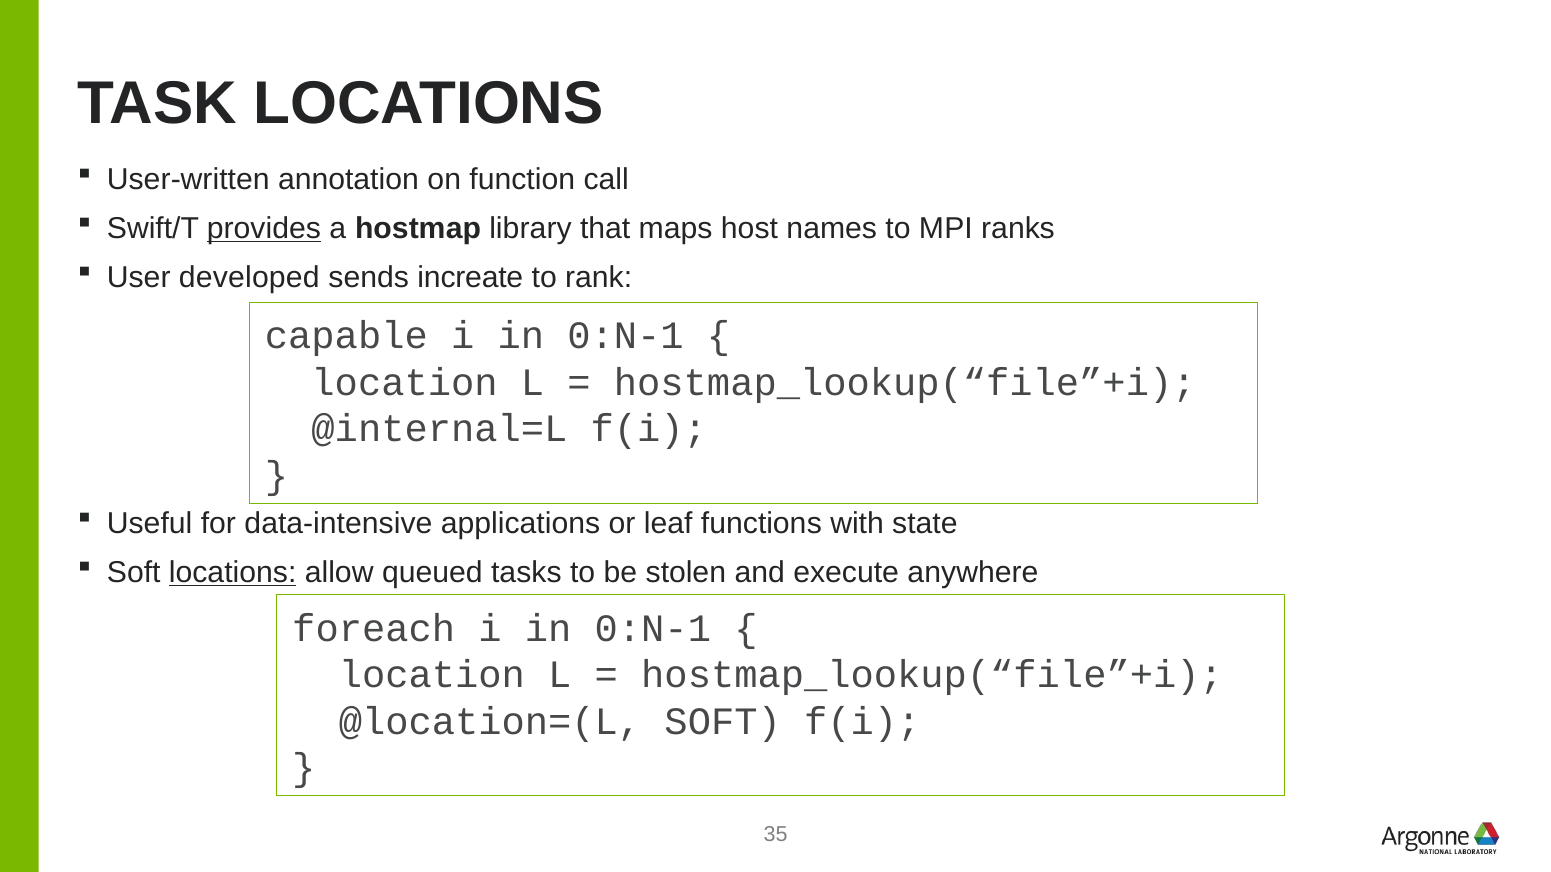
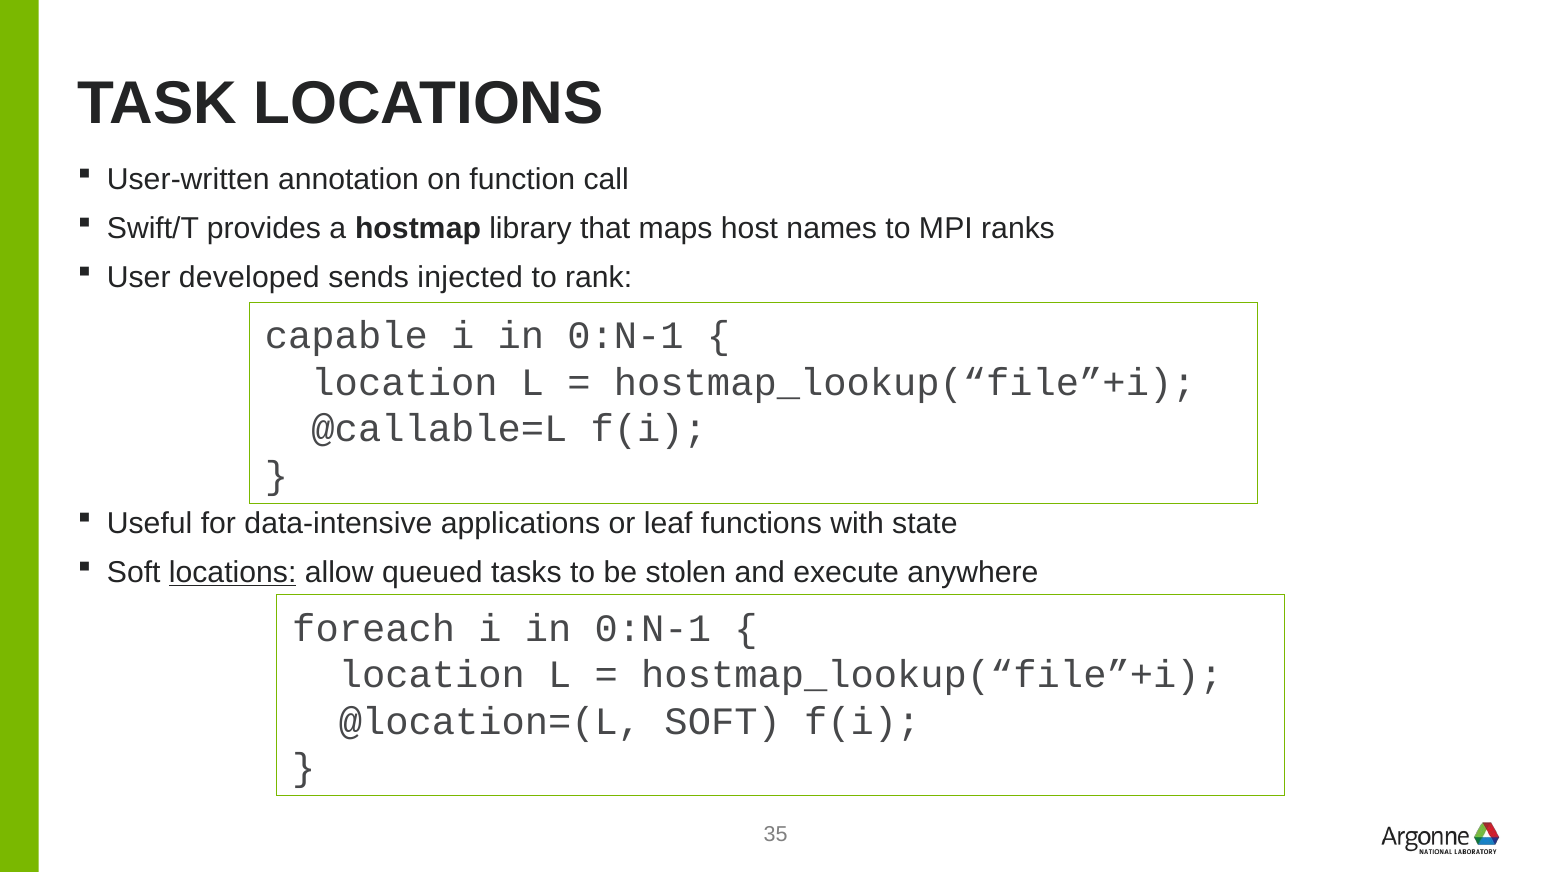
provides underline: present -> none (264, 229)
increate: increate -> injected (470, 278)
@internal=L: @internal=L -> @callable=L (439, 429)
